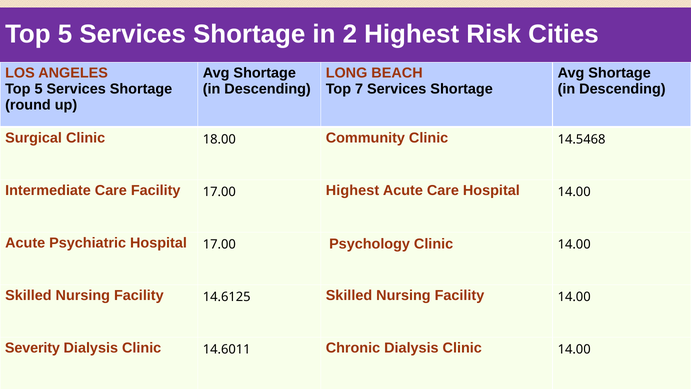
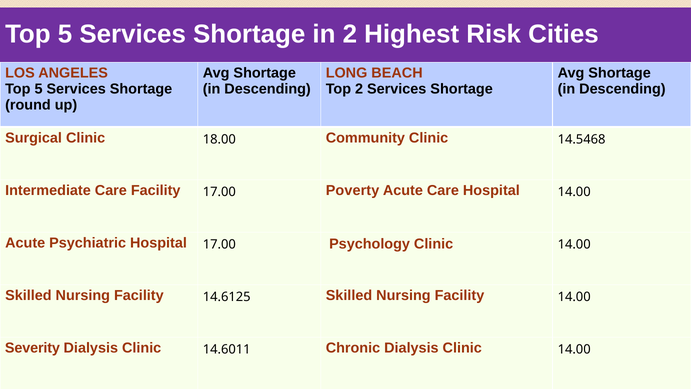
Top 7: 7 -> 2 (359, 89)
17.00 Highest: Highest -> Poverty (353, 190)
